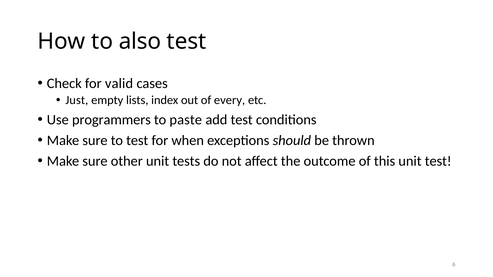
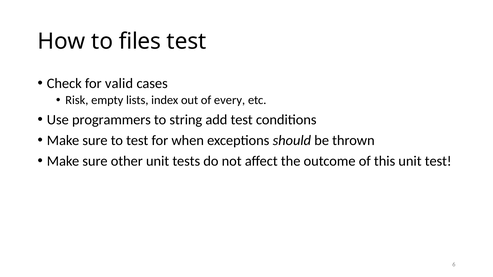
also: also -> files (140, 41)
Just: Just -> Risk (77, 100)
paste: paste -> string (186, 120)
